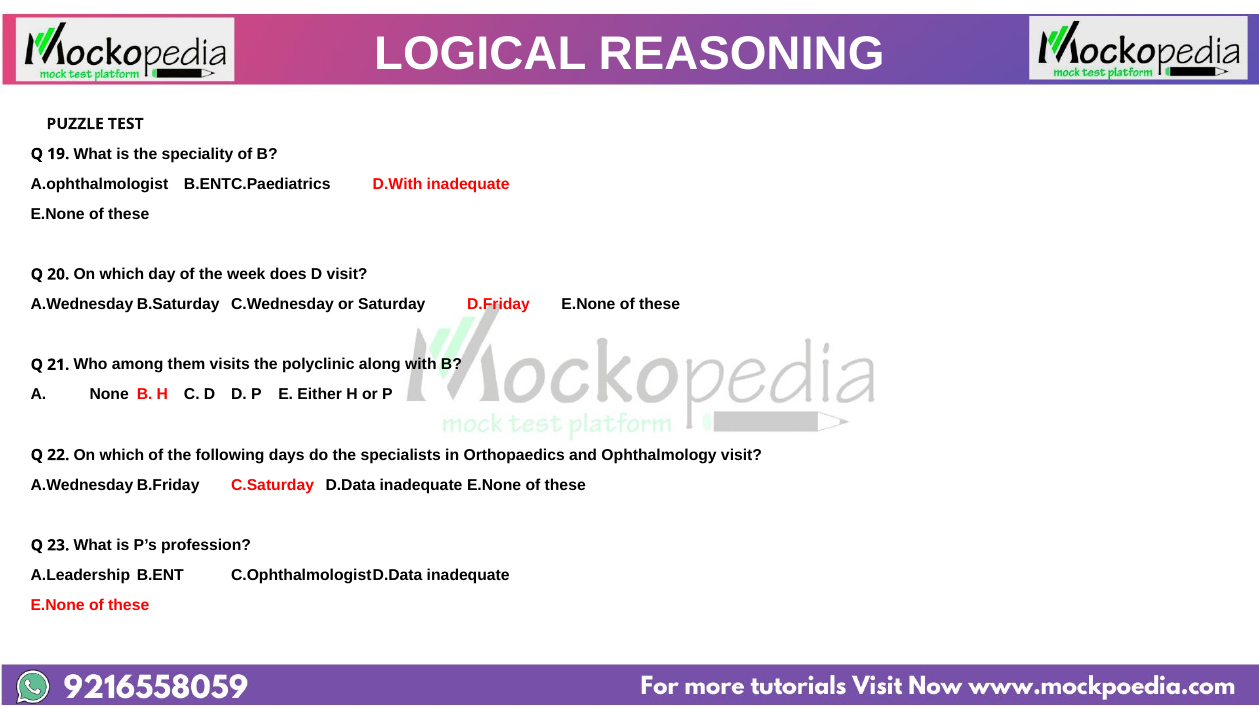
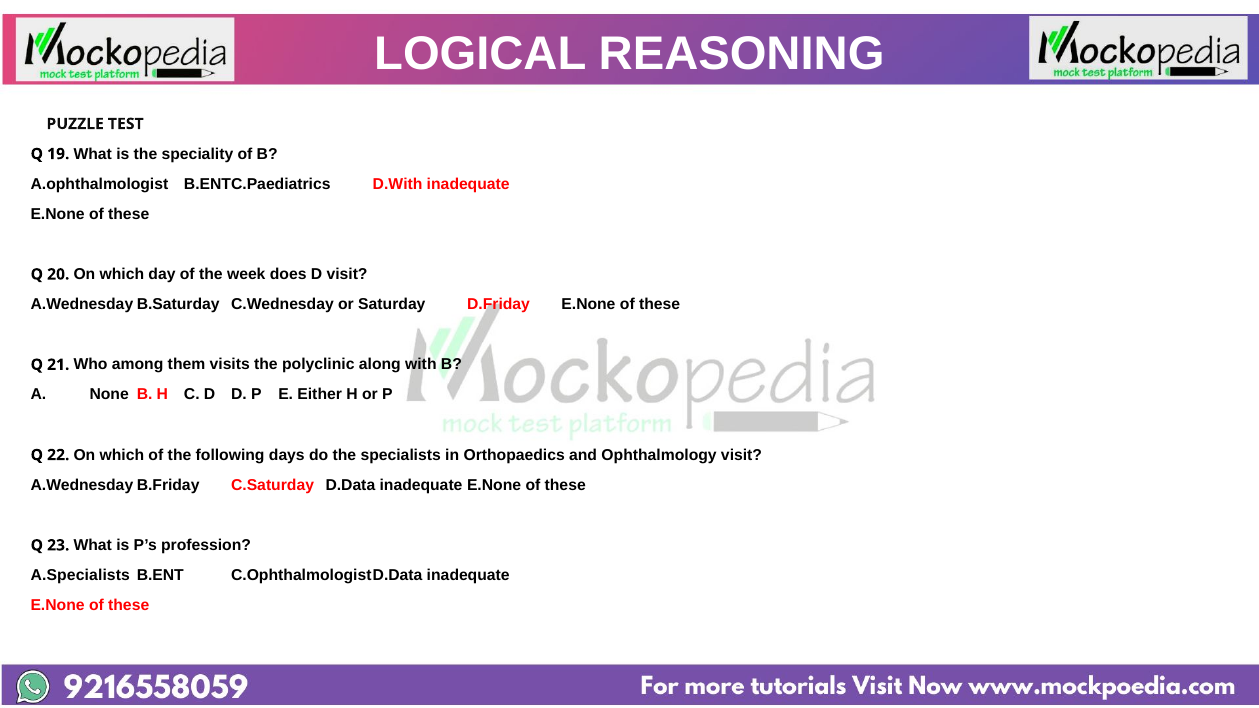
A.Leadership: A.Leadership -> A.Specialists (80, 576)
